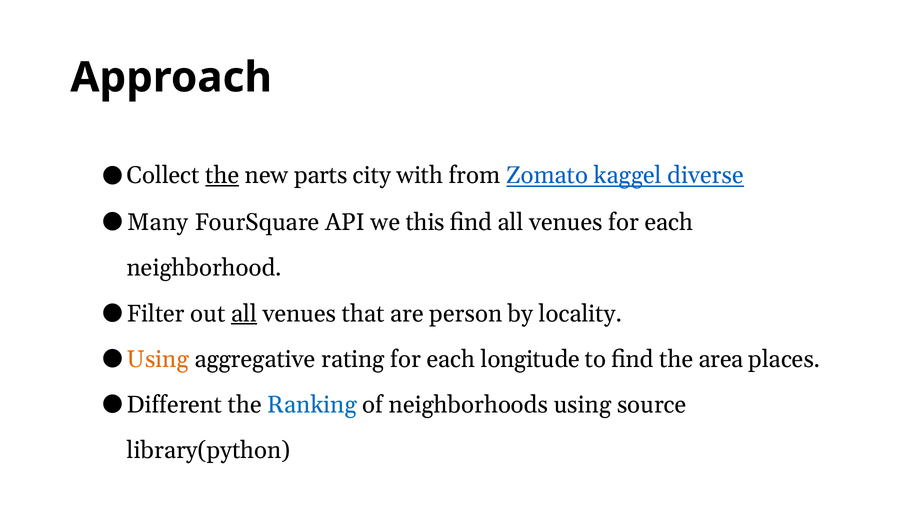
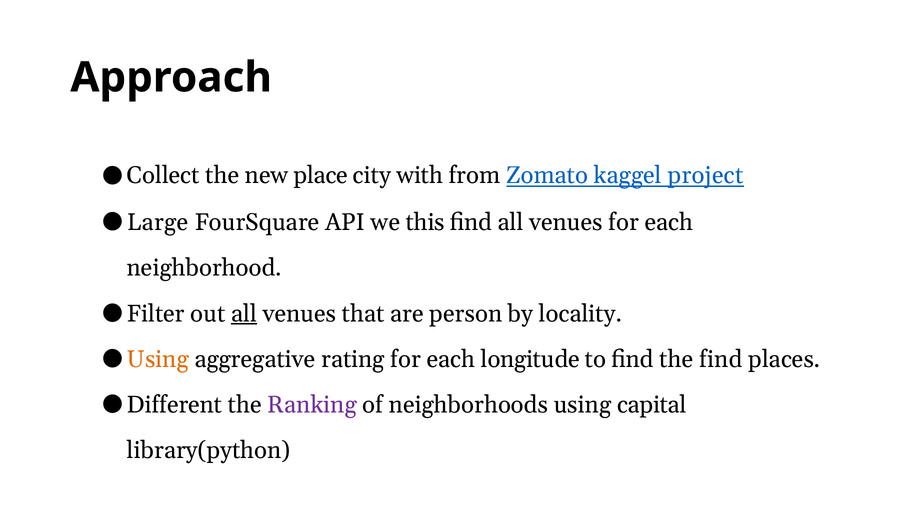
the underline: present -> none (222, 175)
parts: parts -> place (321, 175)
diverse: diverse -> project (705, 175)
Many: Many -> Large (158, 222)
the area: area -> find (721, 359)
Ranking colour: blue -> purple (312, 404)
source: source -> capital (652, 404)
